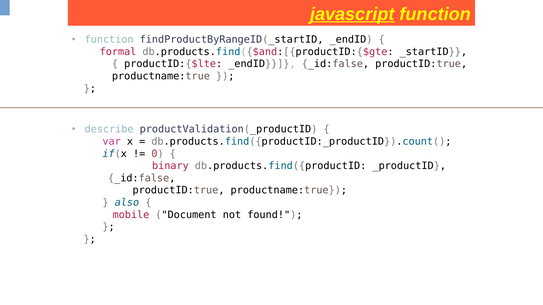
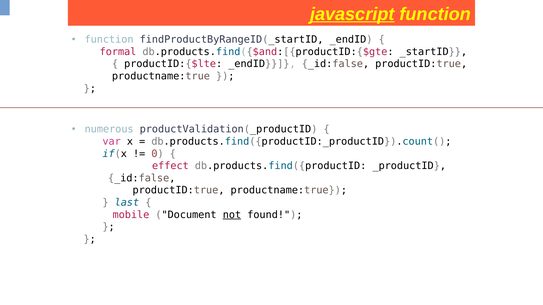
describe: describe -> numerous (109, 129)
binary: binary -> effect (170, 166)
also: also -> last (127, 203)
not underline: none -> present (232, 215)
